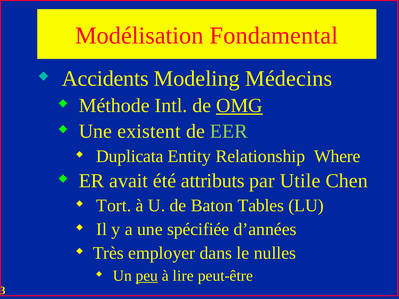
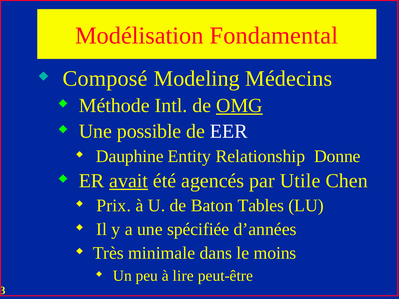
Accidents: Accidents -> Composé (105, 79)
existent: existent -> possible (149, 131)
EER colour: light green -> white (229, 131)
Duplicata: Duplicata -> Dauphine (130, 156)
Where: Where -> Donne (337, 156)
avait underline: none -> present (129, 181)
attributs: attributs -> agencés (213, 181)
Tort: Tort -> Prix (114, 206)
employer: employer -> minimale (162, 253)
nulles: nulles -> moins (275, 253)
peu underline: present -> none (147, 276)
